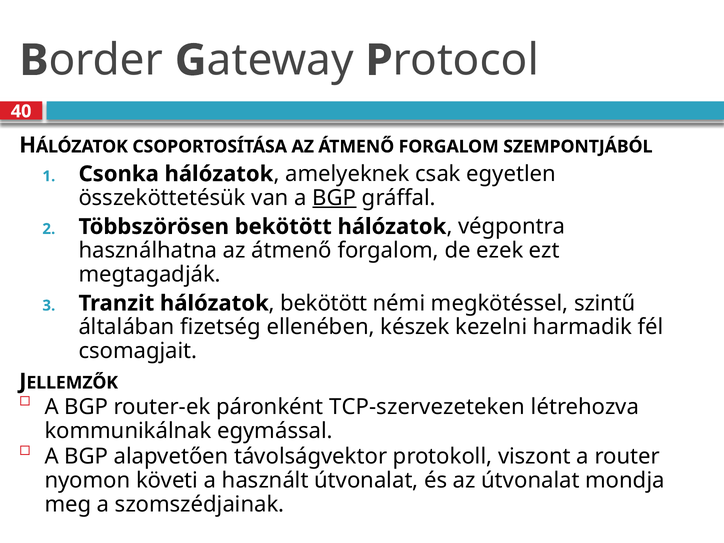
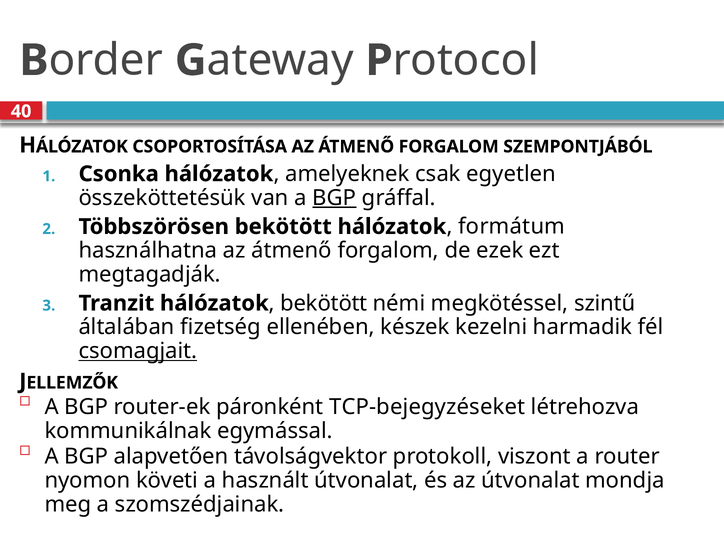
végpontra: végpontra -> formátum (512, 227)
csomagjait underline: none -> present (138, 351)
TCP-szervezeteken: TCP-szervezeteken -> TCP-bejegyzéseket (427, 407)
